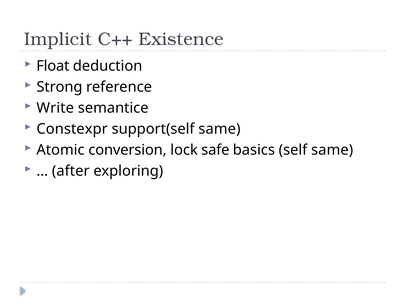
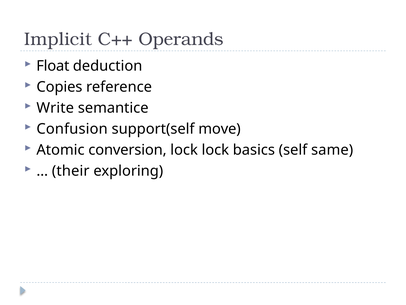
Existence: Existence -> Operands (181, 39)
Strong: Strong -> Copies (59, 87)
Constexpr: Constexpr -> Confusion (72, 129)
support(self same: same -> move (220, 129)
lock safe: safe -> lock (215, 150)
after: after -> their (71, 171)
